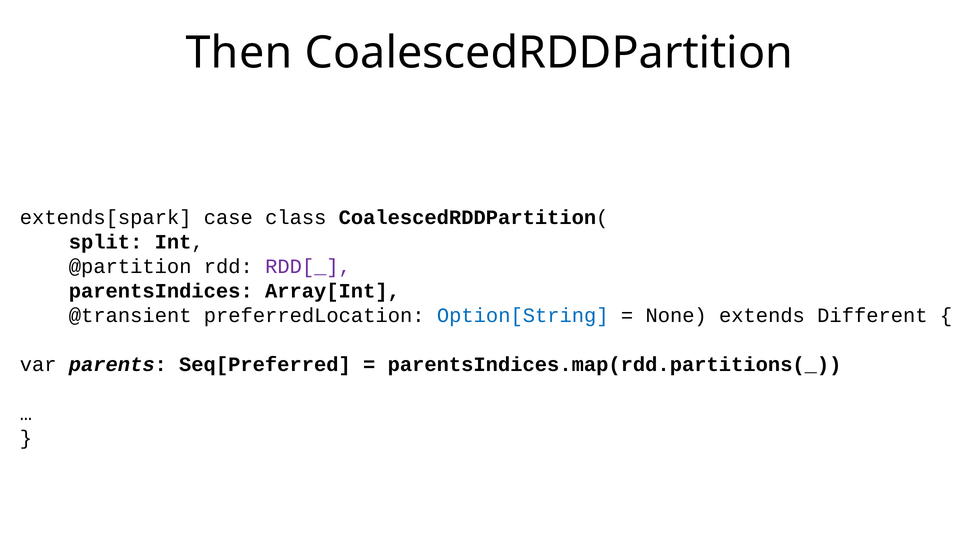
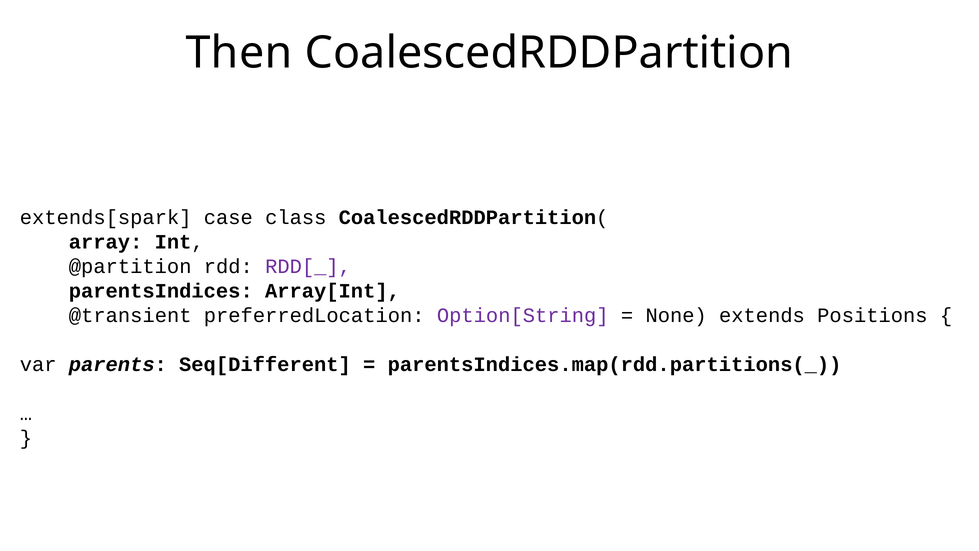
split: split -> array (106, 242)
Option[String colour: blue -> purple (523, 315)
Different: Different -> Positions (872, 315)
Seq[Preferred: Seq[Preferred -> Seq[Different (265, 364)
